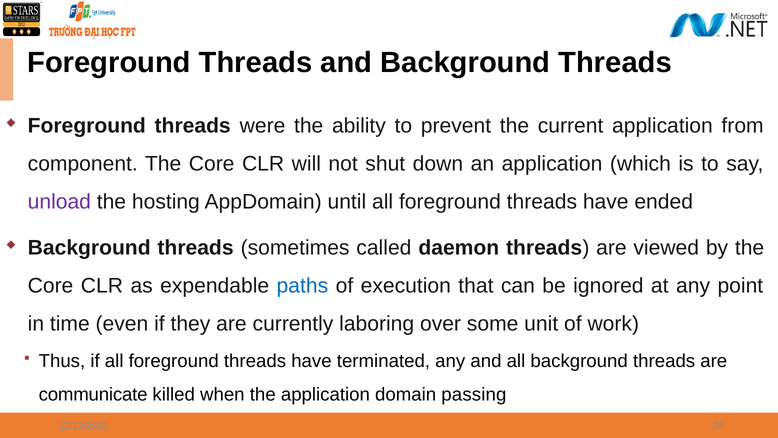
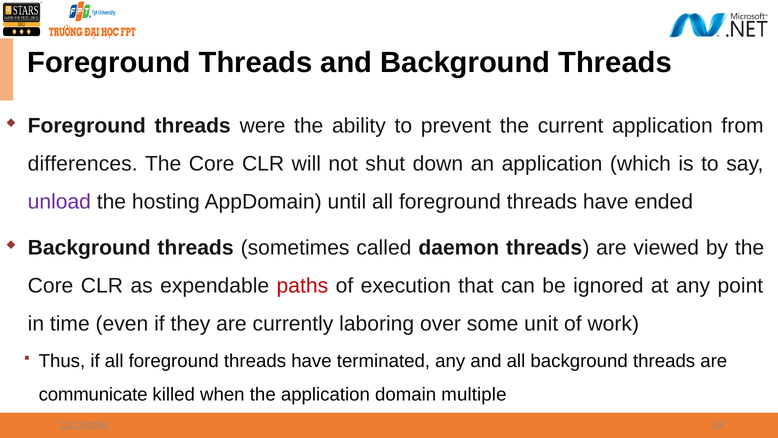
component: component -> differences (83, 164)
paths colour: blue -> red (302, 286)
passing: passing -> multiple (474, 394)
